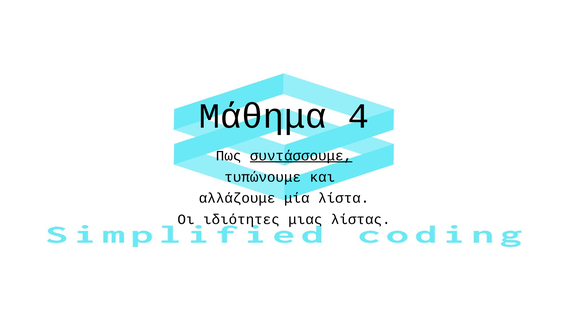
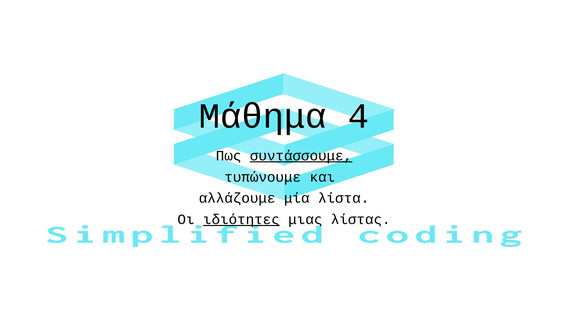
ιδιότητες underline: none -> present (241, 220)
